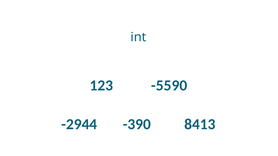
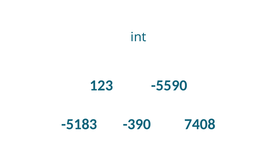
-2944: -2944 -> -5183 (79, 125)
8413: 8413 -> 7408 (200, 125)
